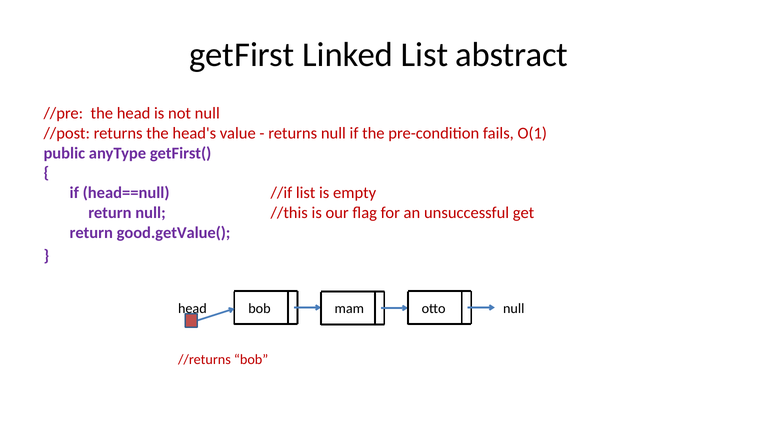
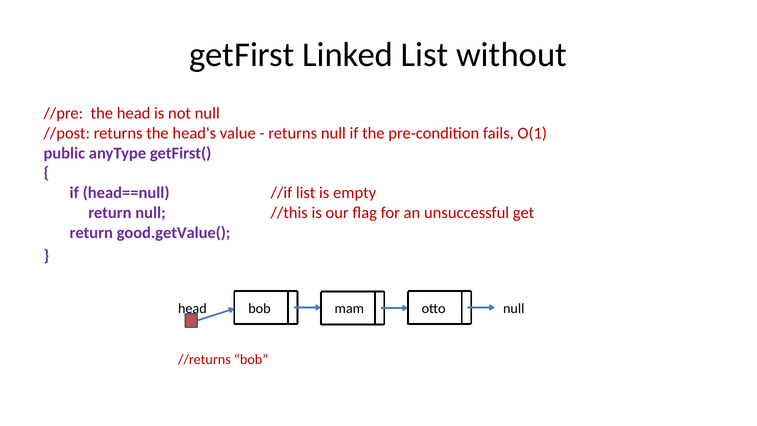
abstract: abstract -> without (512, 55)
